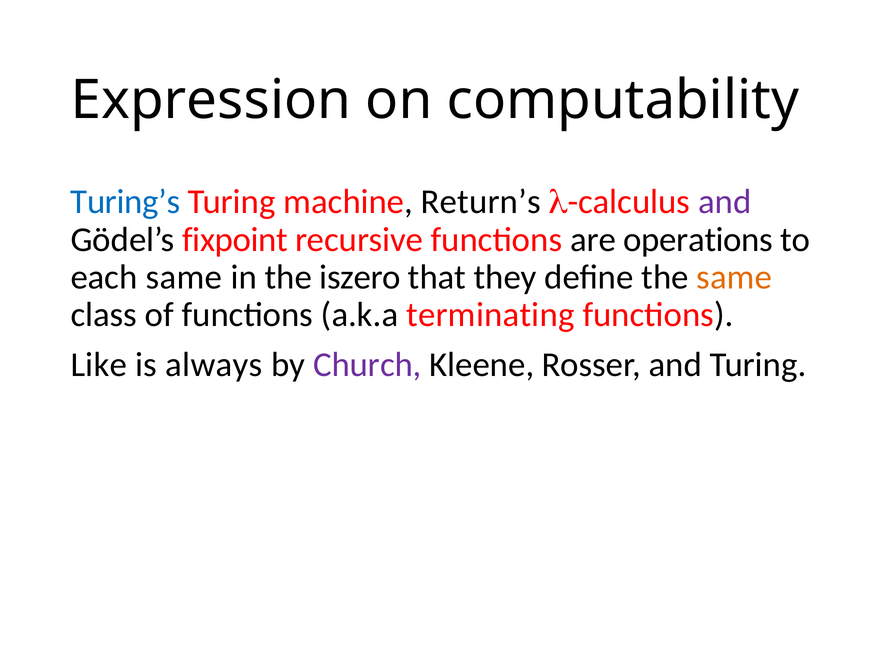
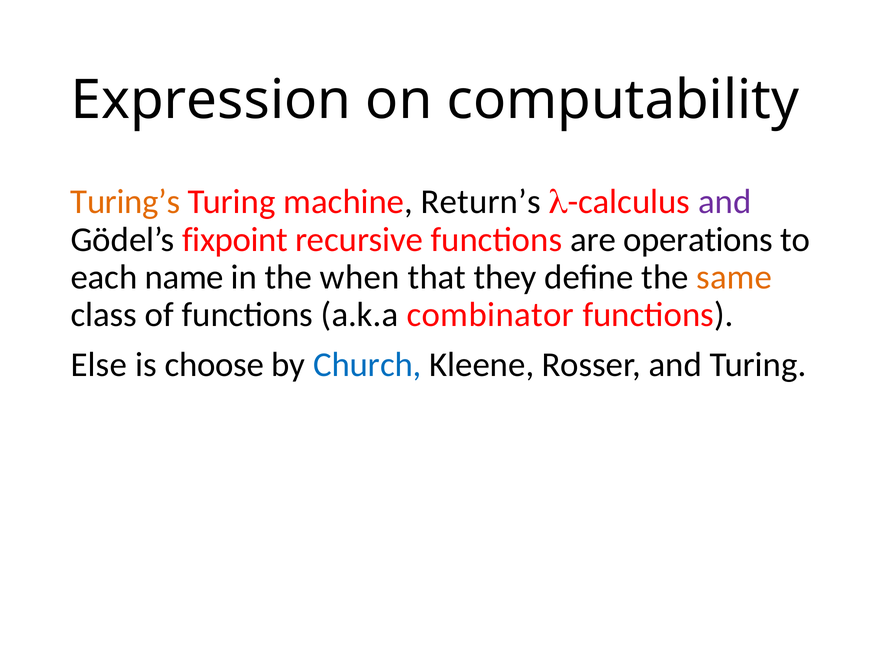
Turing’s colour: blue -> orange (125, 202)
each same: same -> name (184, 277)
iszero: iszero -> when (360, 277)
terminating: terminating -> combinator (490, 315)
Like: Like -> Else (99, 365)
always: always -> choose (214, 365)
Church colour: purple -> blue (367, 365)
